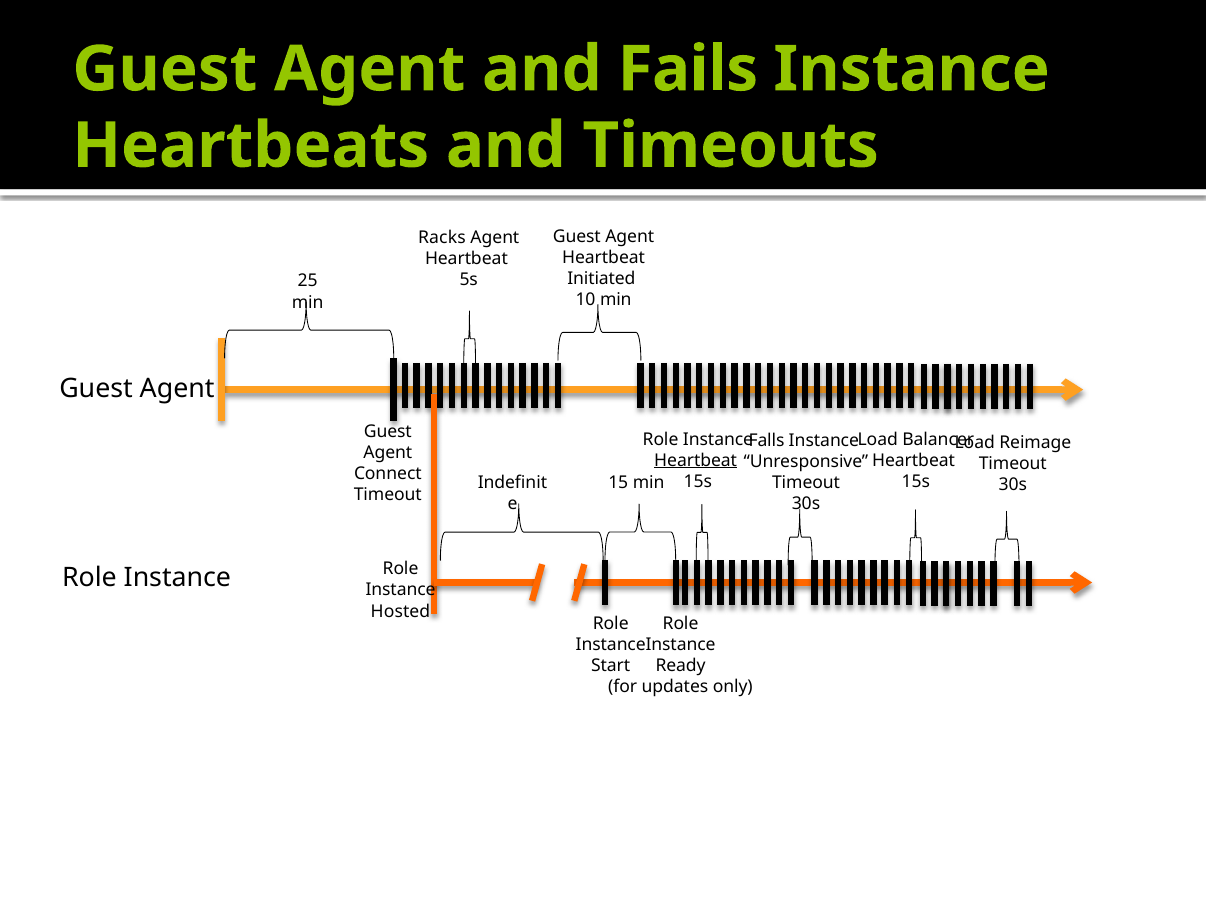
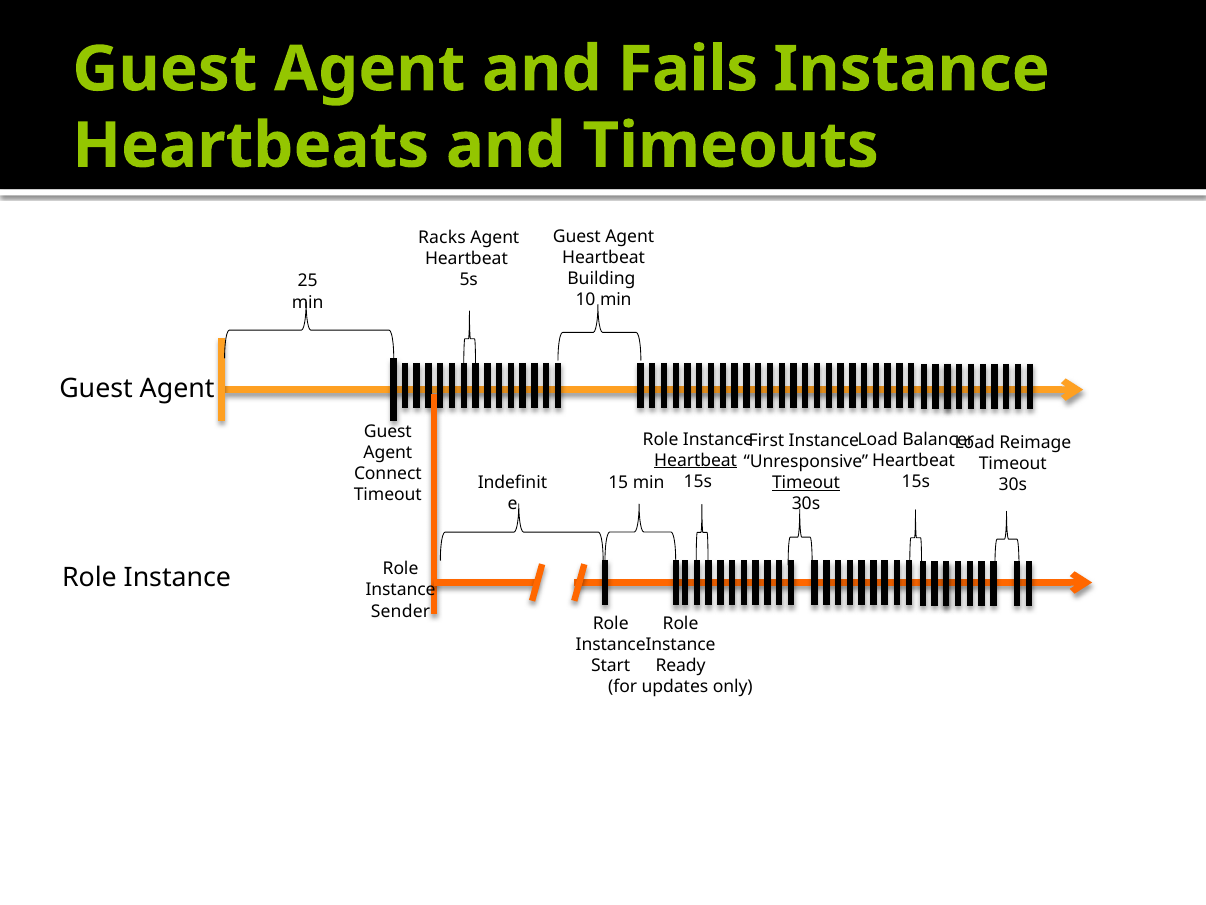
Initiated: Initiated -> Building (601, 278)
Falls: Falls -> First (766, 440)
Timeout underline: none -> present (806, 483)
Hosted: Hosted -> Sender (400, 611)
